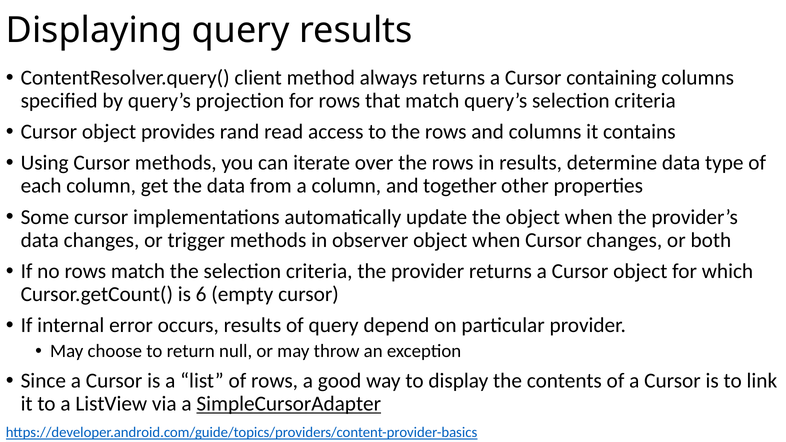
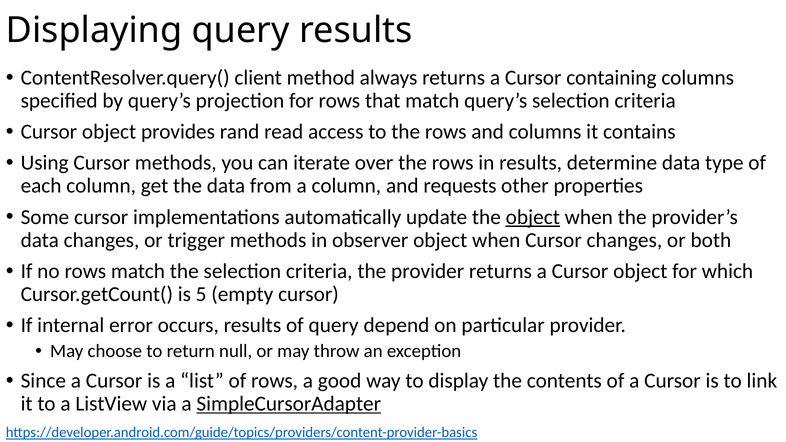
together: together -> requests (460, 186)
object underline: none -> present (533, 217)
6: 6 -> 5 (201, 294)
